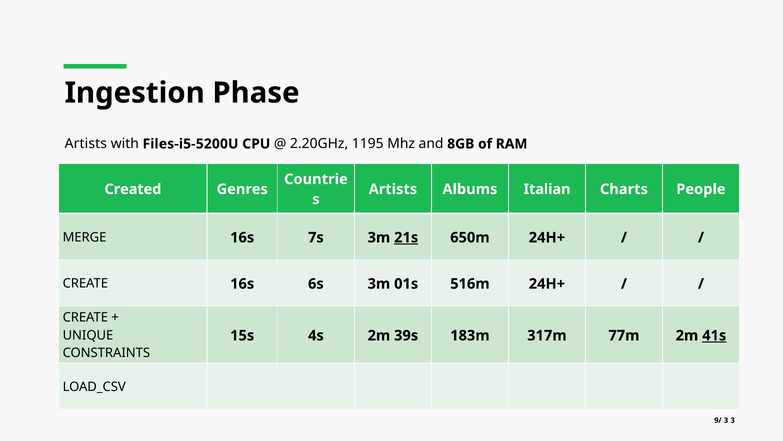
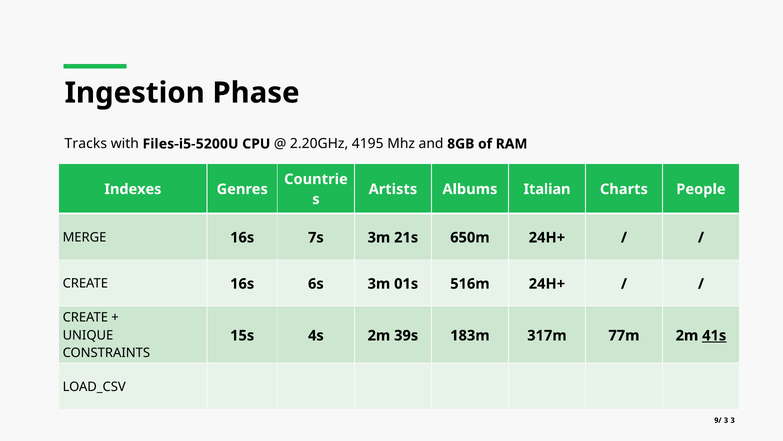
Artists: Artists -> Tracks (86, 144)
1195: 1195 -> 4195 (368, 144)
Created: Created -> Indexes (133, 189)
21s underline: present -> none (406, 237)
